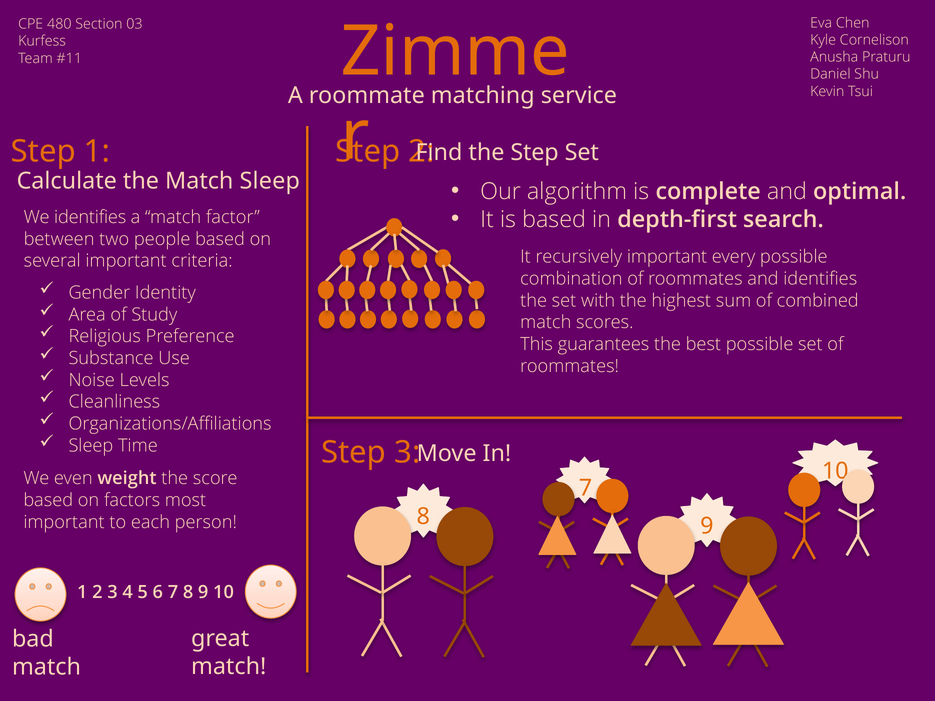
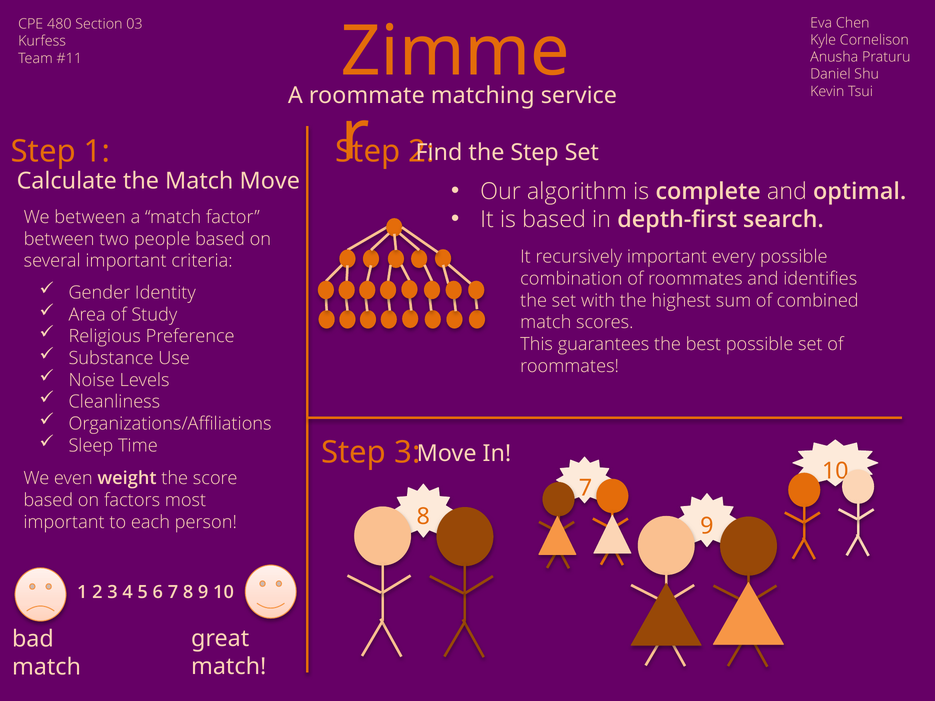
Match Sleep: Sleep -> Move (270, 181)
We identifies: identifies -> between (90, 217)
